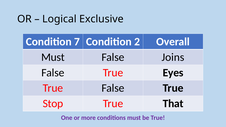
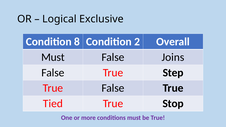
7: 7 -> 8 (77, 42)
Eyes: Eyes -> Step (173, 73)
Stop: Stop -> Tied (53, 104)
That: That -> Stop (173, 104)
